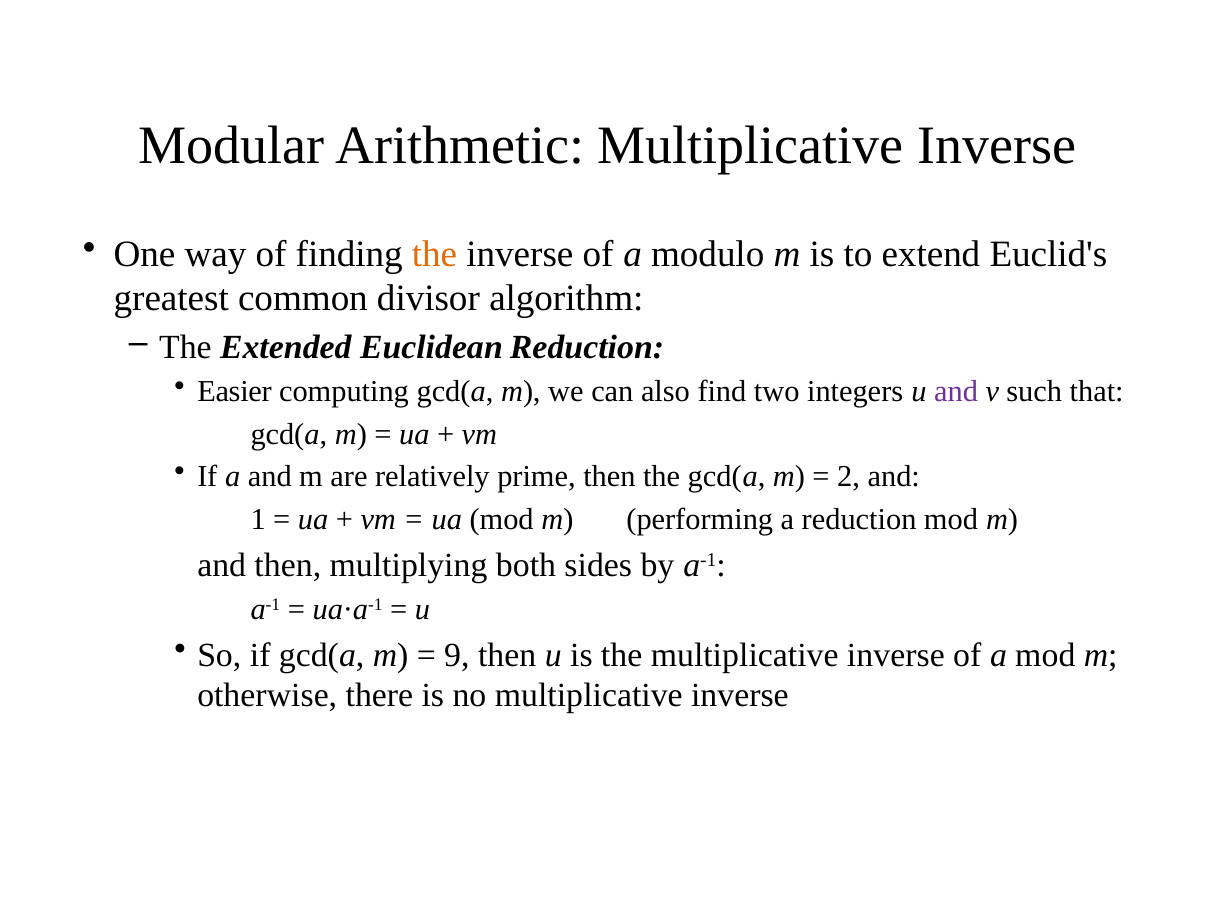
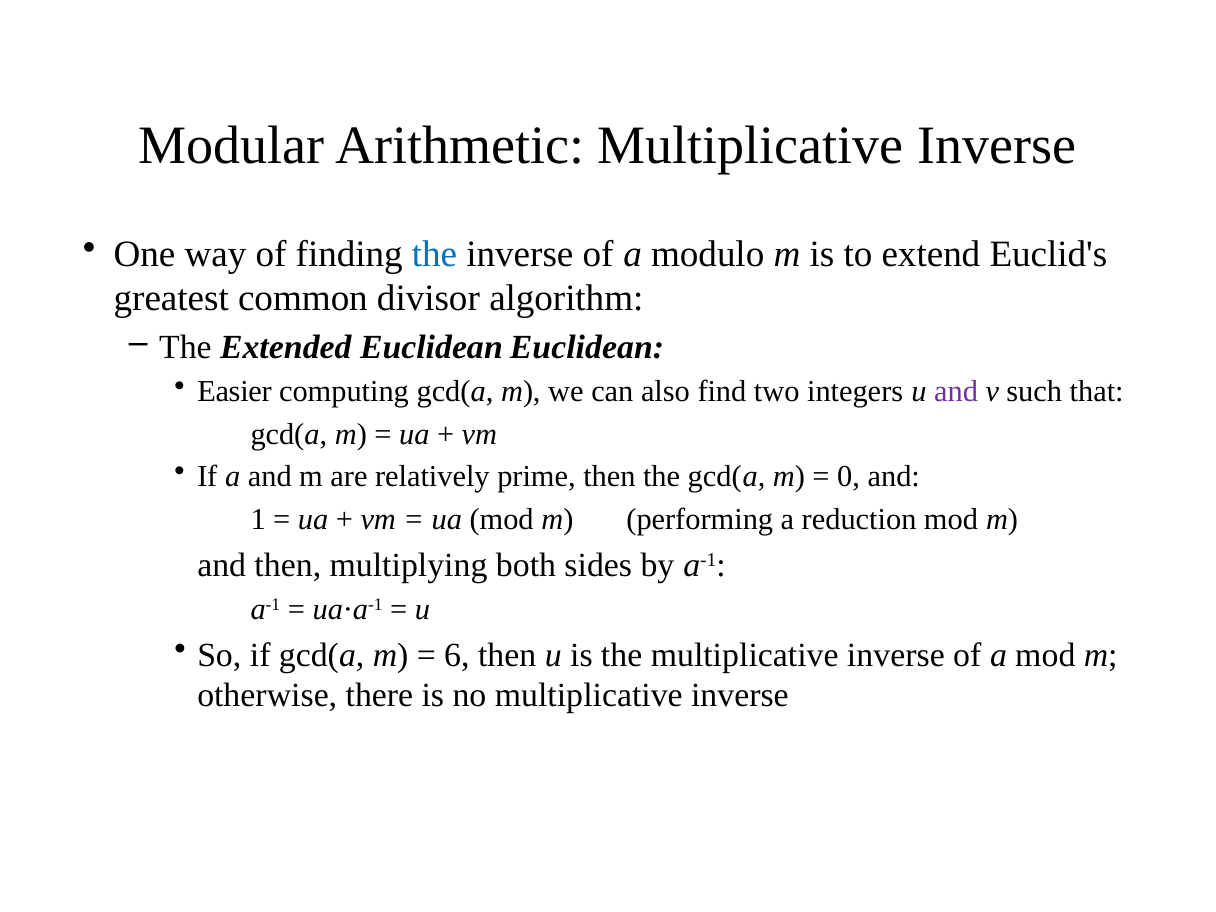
the colour: orange -> blue (435, 254)
Euclidean Reduction: Reduction -> Euclidean (587, 347)
2: 2 -> 0 (849, 477)
9: 9 -> 6 (457, 655)
